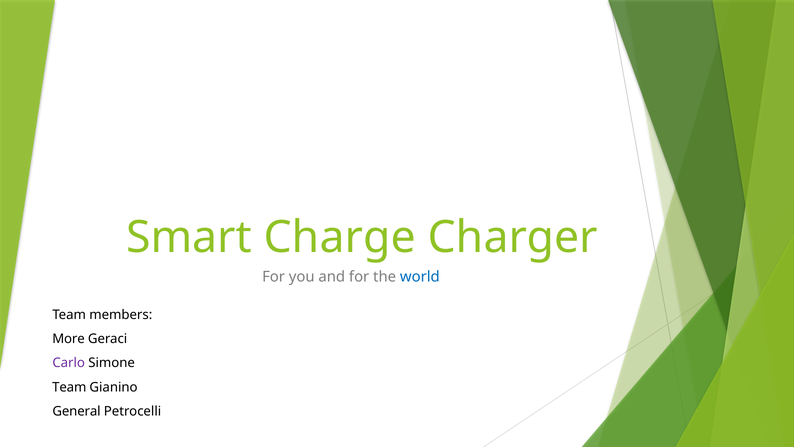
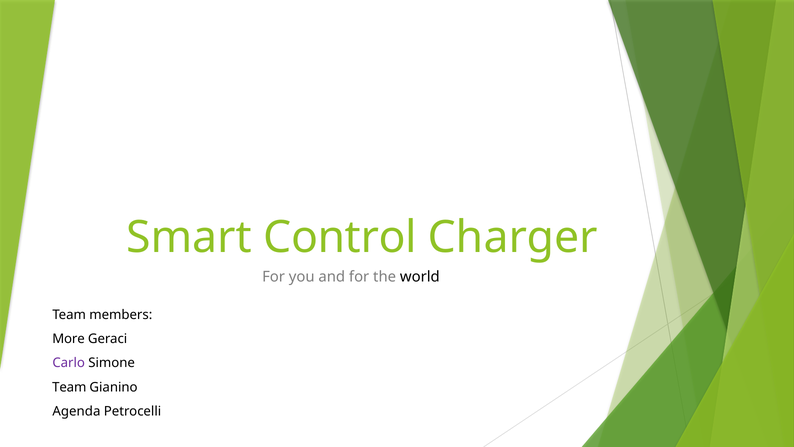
Charge: Charge -> Control (340, 237)
world colour: blue -> black (420, 277)
General: General -> Agenda (76, 411)
